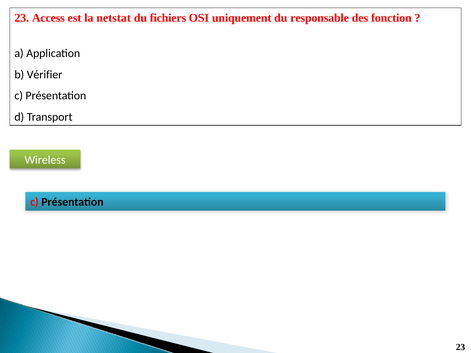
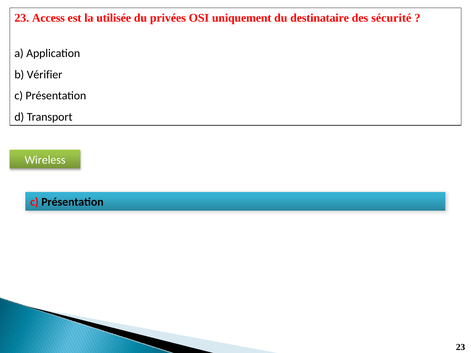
netstat: netstat -> utilisée (114, 18)
fichiers: fichiers -> privées (168, 18)
responsable: responsable -> destinataire (320, 18)
fonction: fonction -> sécurité (391, 18)
